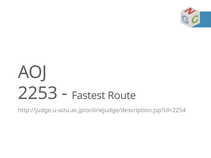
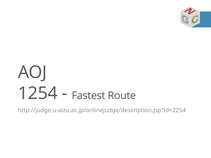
2253: 2253 -> 1254 (38, 93)
